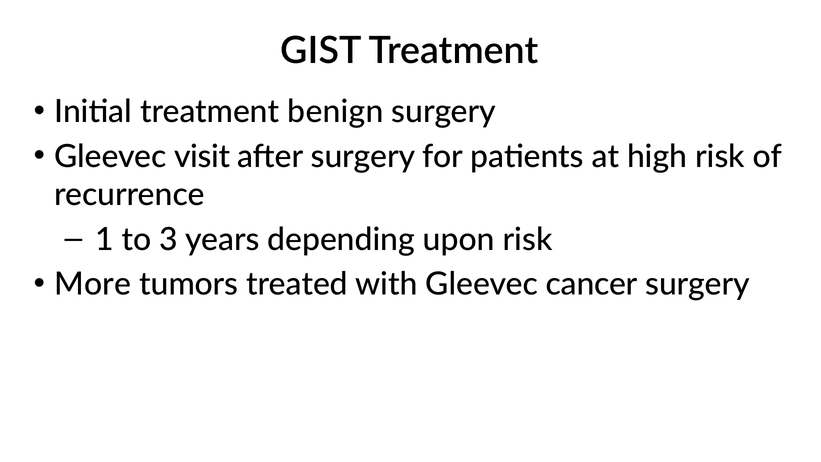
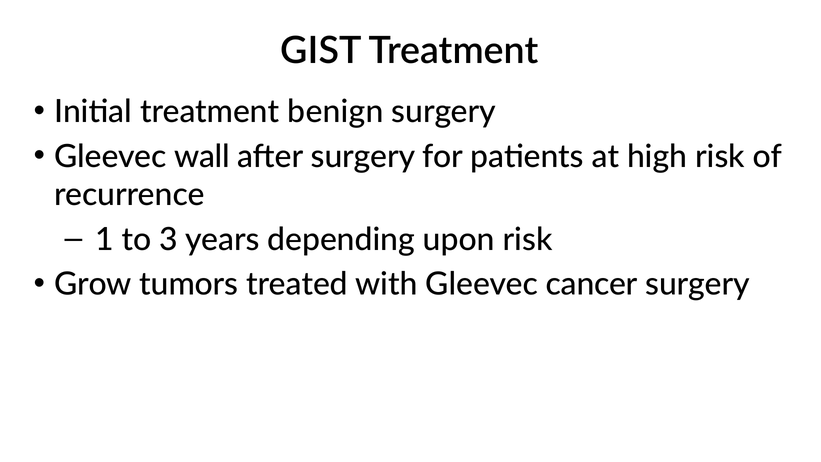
visit: visit -> wall (202, 156)
More: More -> Grow (93, 284)
